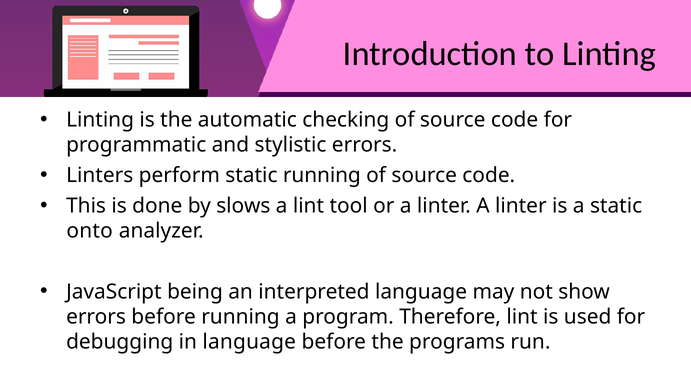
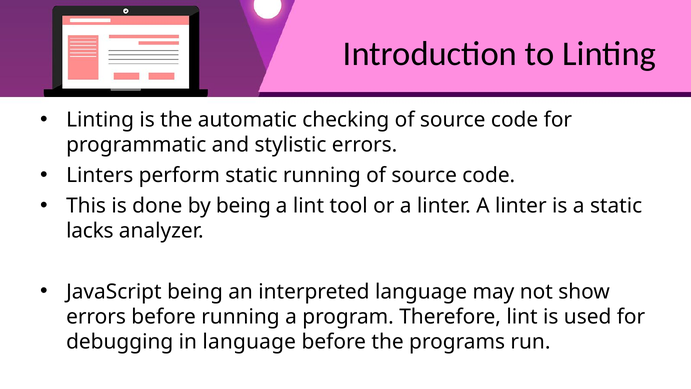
by slows: slows -> being (243, 206)
onto: onto -> lacks (90, 231)
